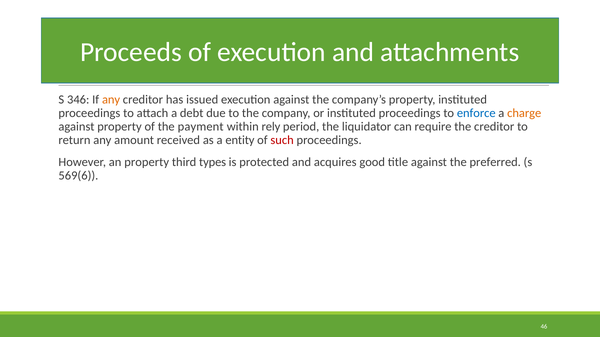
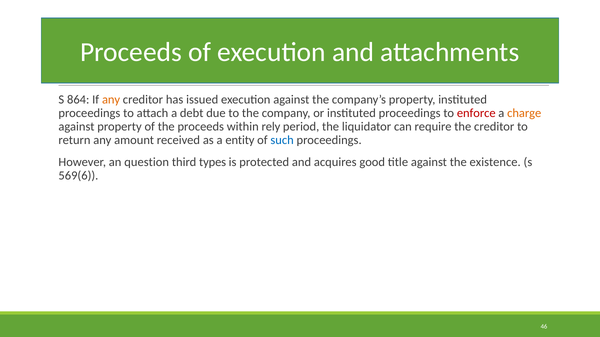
346: 346 -> 864 (78, 100)
enforce colour: blue -> red (476, 113)
the payment: payment -> proceeds (201, 127)
such colour: red -> blue (282, 140)
an property: property -> question (147, 163)
preferred: preferred -> existence (495, 163)
